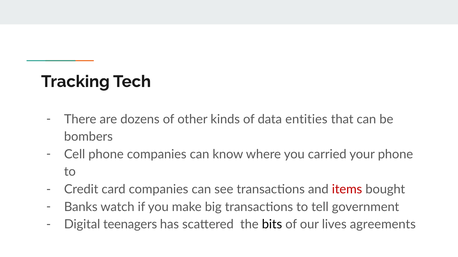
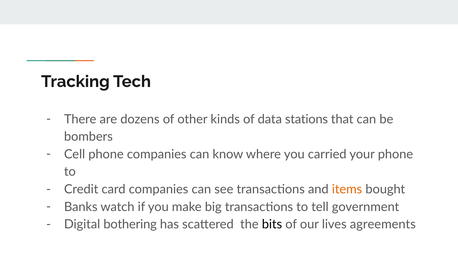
entities: entities -> stations (307, 120)
items colour: red -> orange (347, 190)
teenagers: teenagers -> bothering (130, 225)
